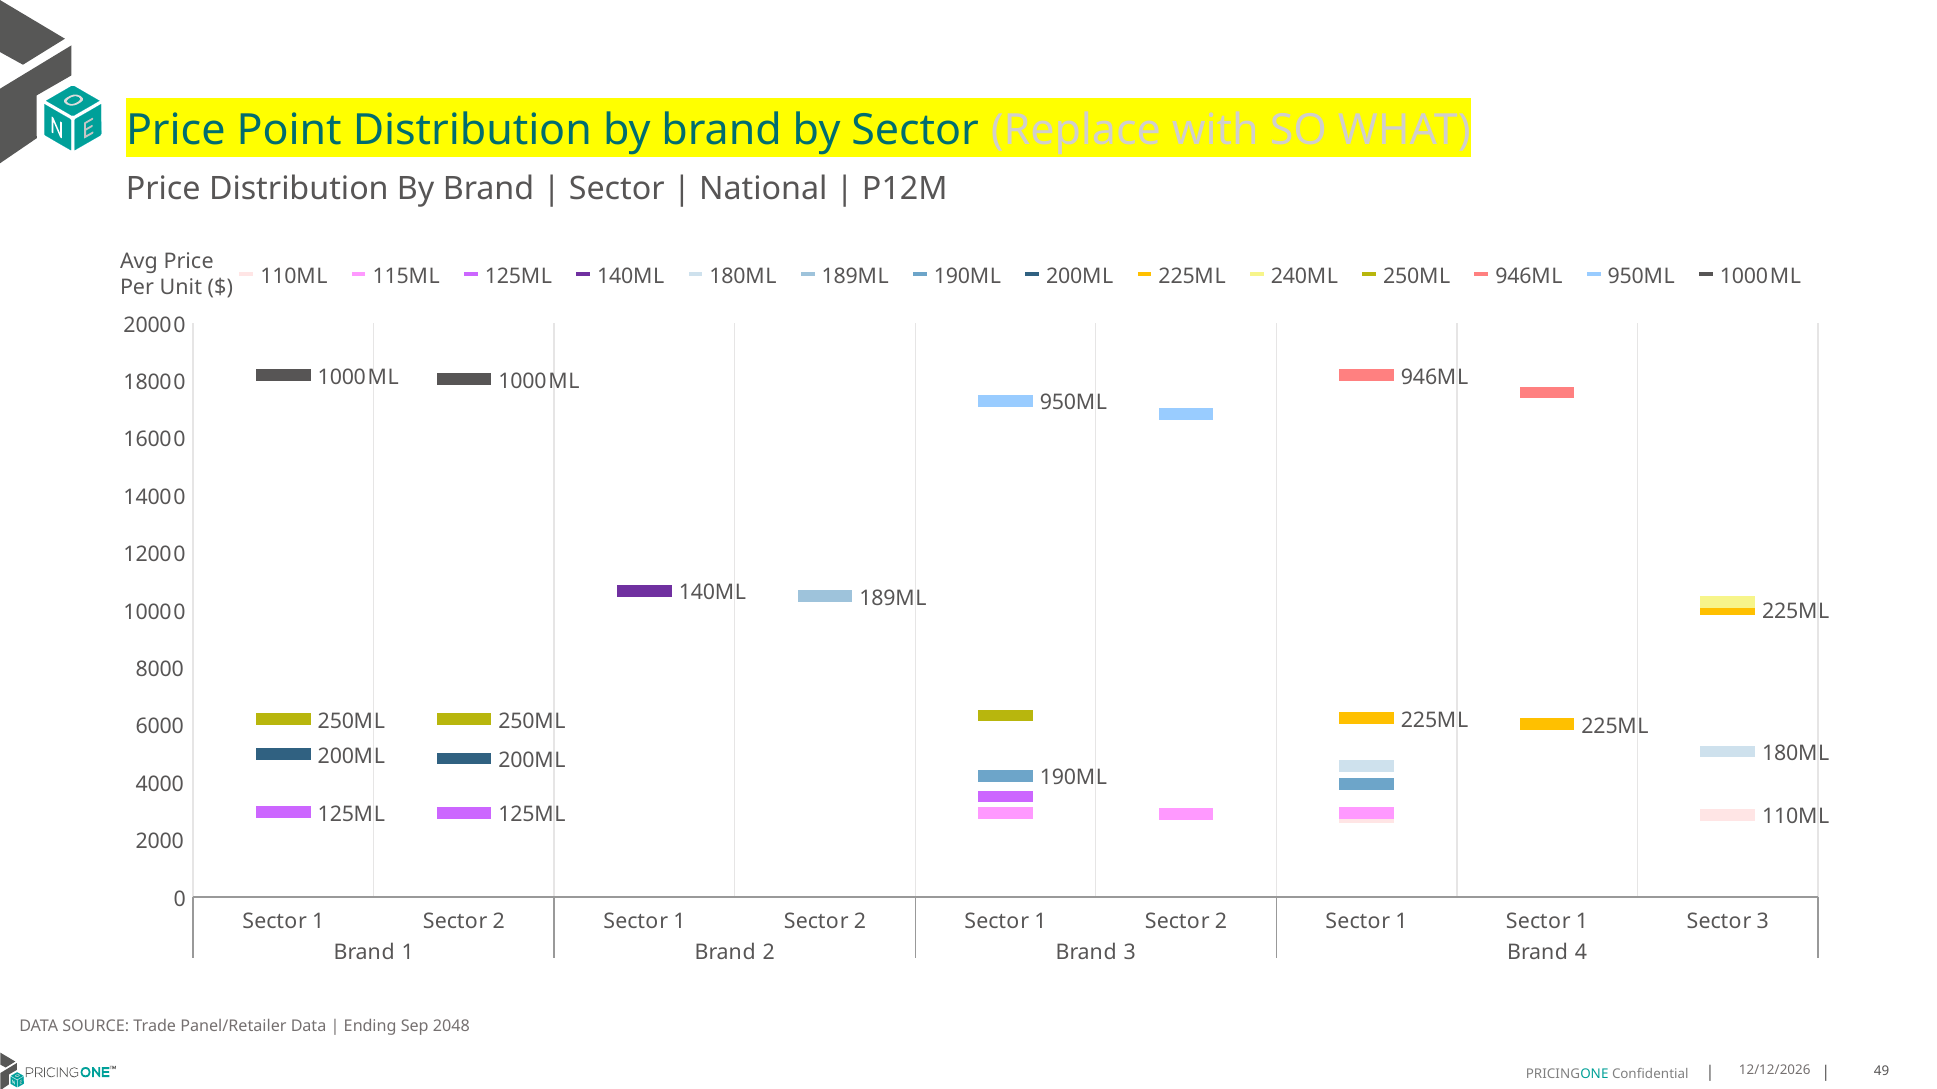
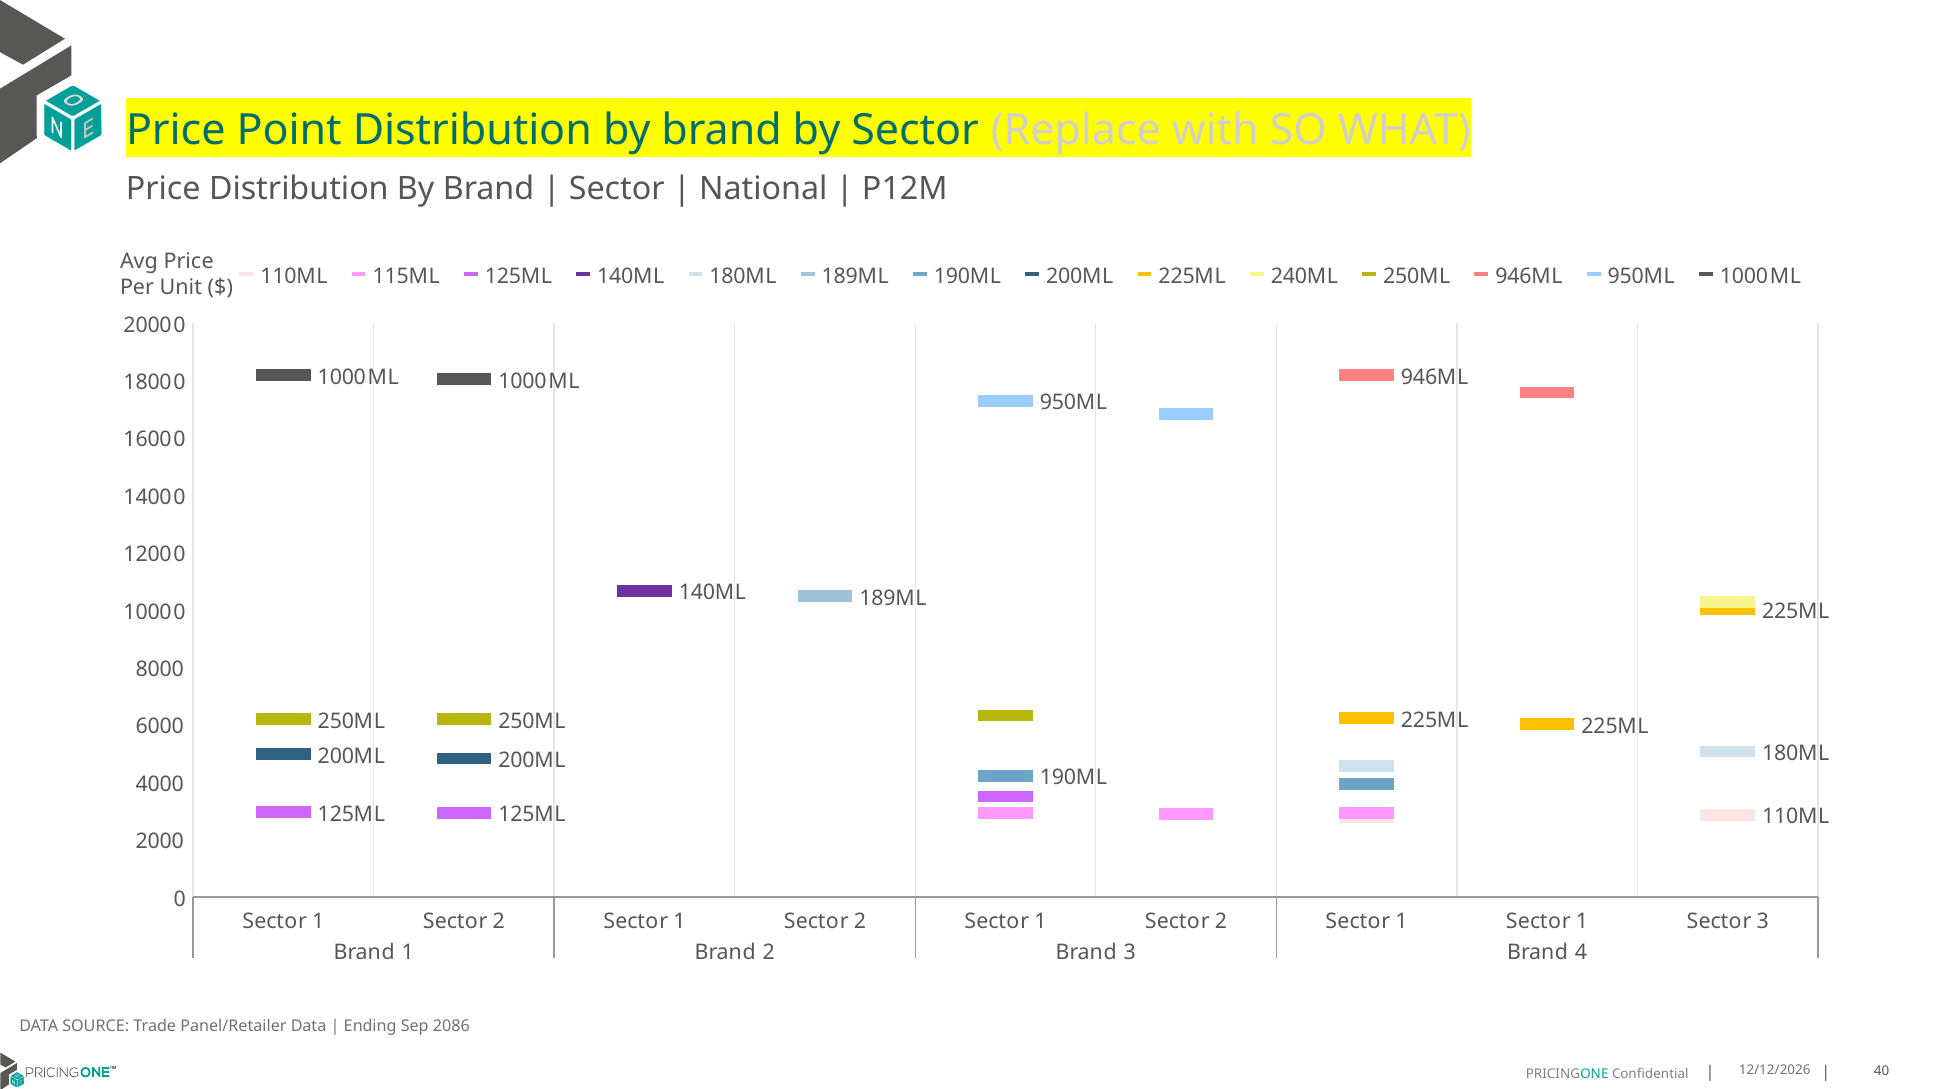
2048: 2048 -> 2086 (451, 1026)
49: 49 -> 40 (1882, 1071)
